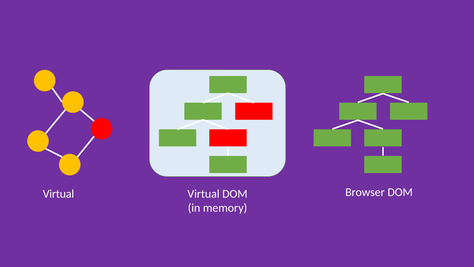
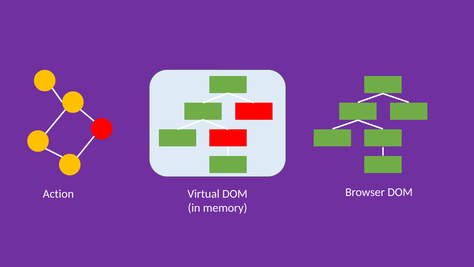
Virtual: Virtual -> Action (58, 194)
